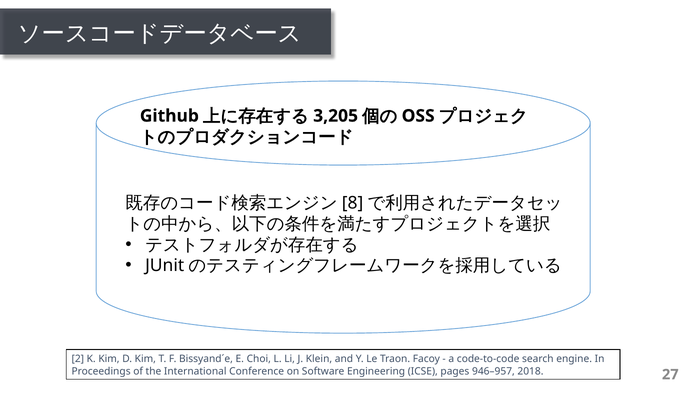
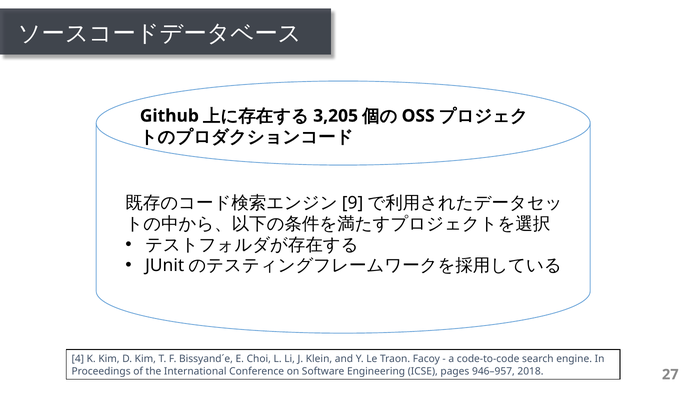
8: 8 -> 9 (353, 203)
2: 2 -> 4 (78, 359)
